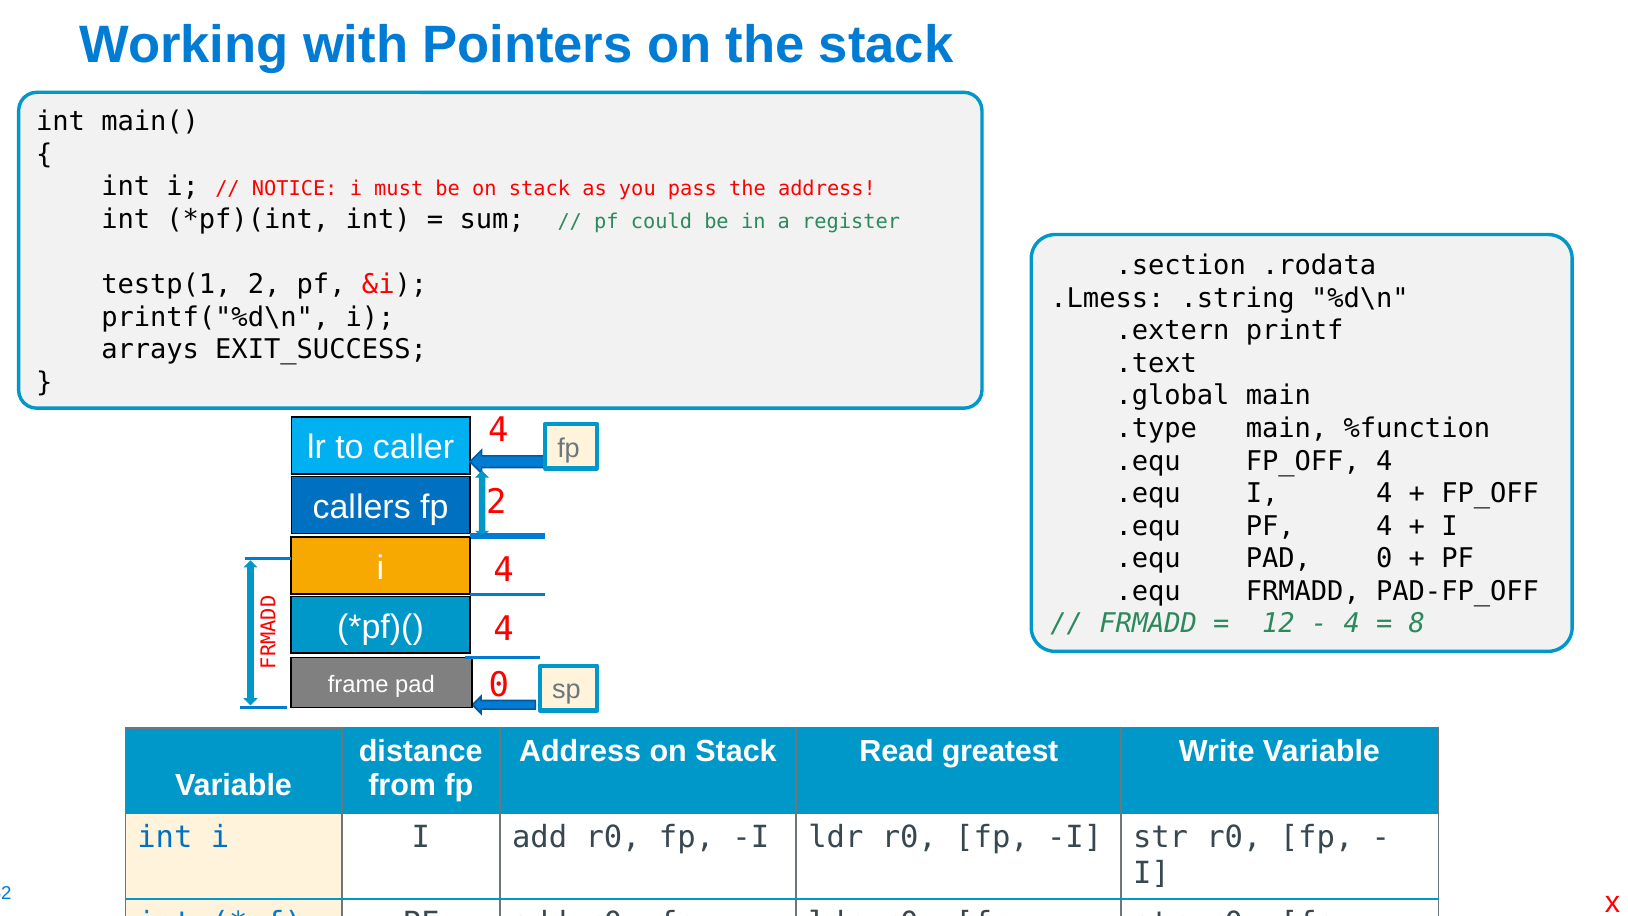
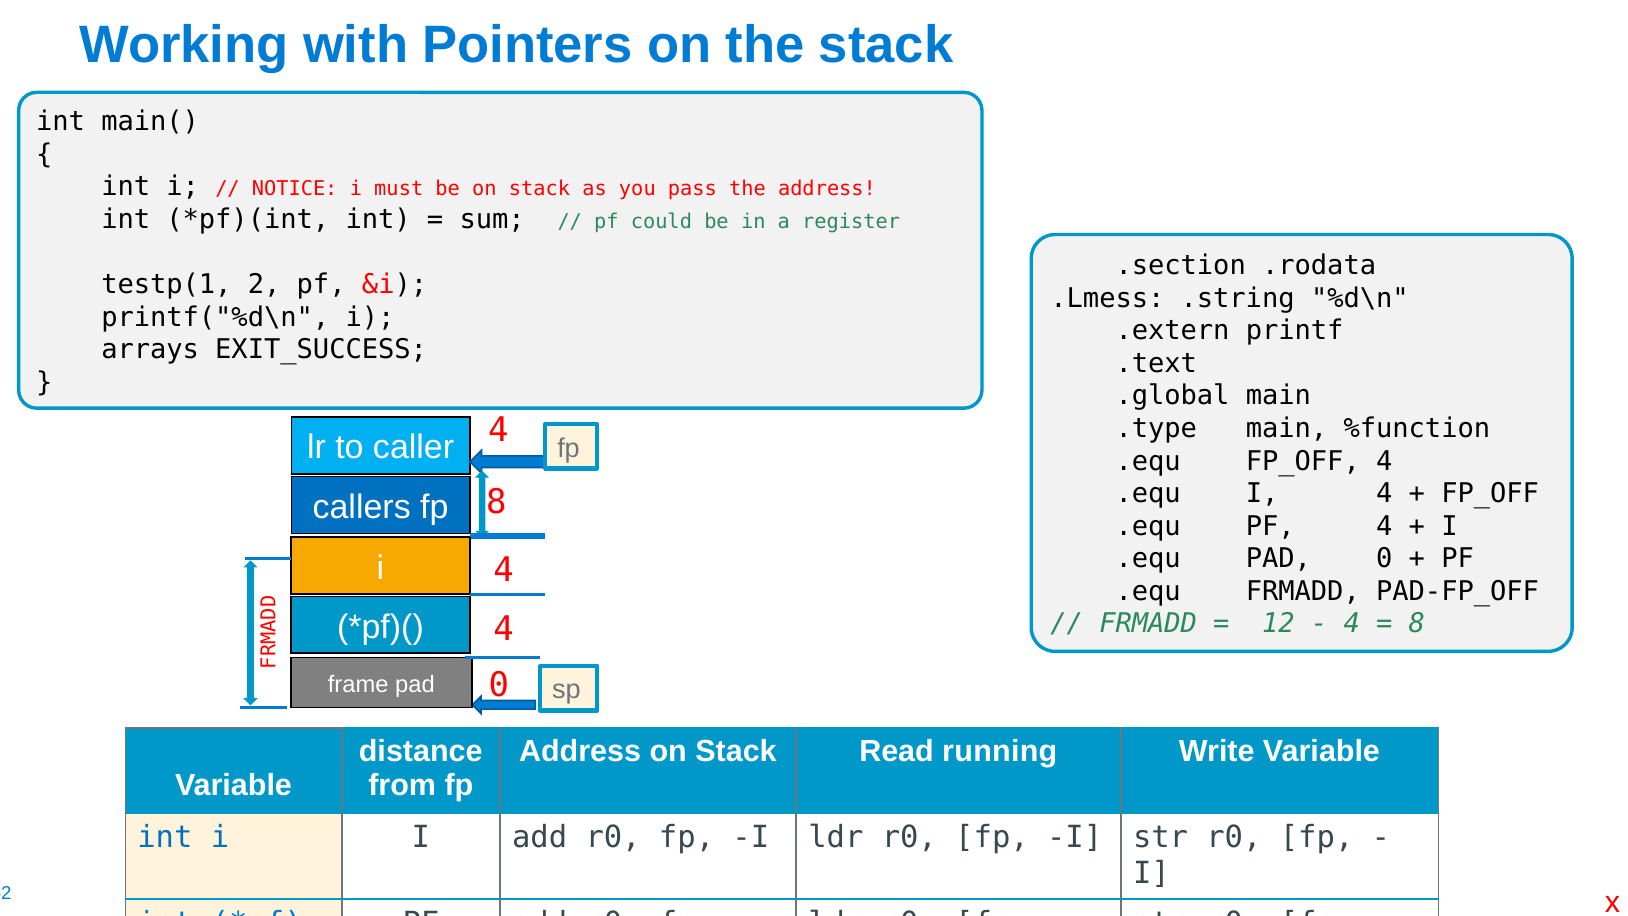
fp 2: 2 -> 8 (496, 502)
greatest: greatest -> running (1000, 751)
